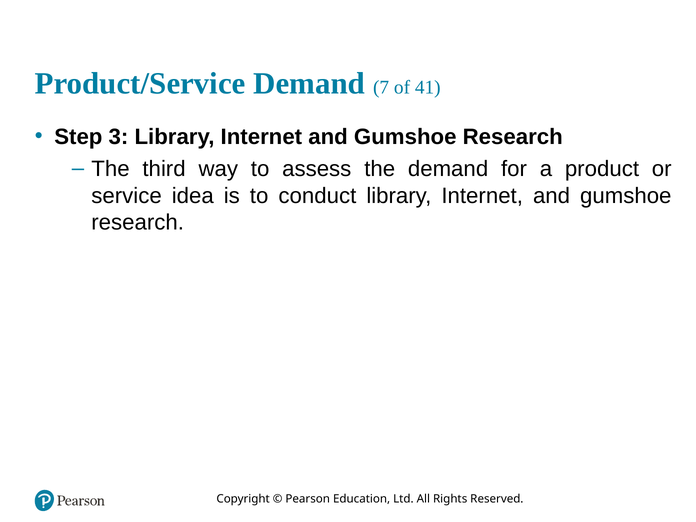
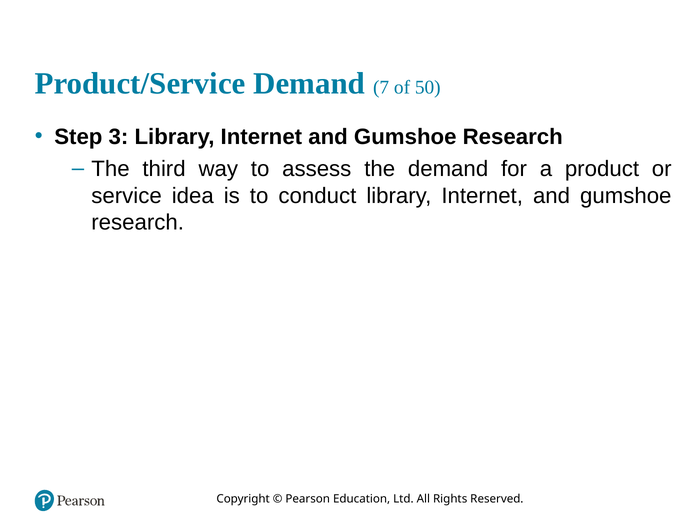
41: 41 -> 50 (428, 87)
